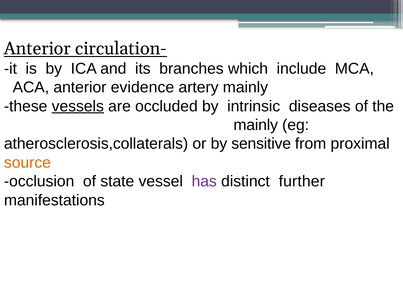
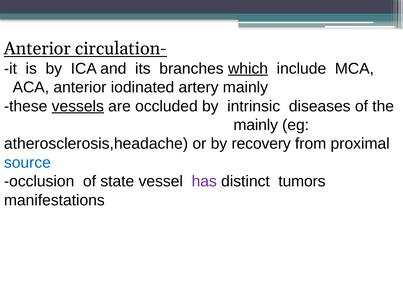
which underline: none -> present (248, 69)
evidence: evidence -> iodinated (143, 87)
atherosclerosis,collaterals: atherosclerosis,collaterals -> atherosclerosis,headache (96, 144)
sensitive: sensitive -> recovery (261, 144)
source colour: orange -> blue (27, 163)
further: further -> tumors (302, 182)
